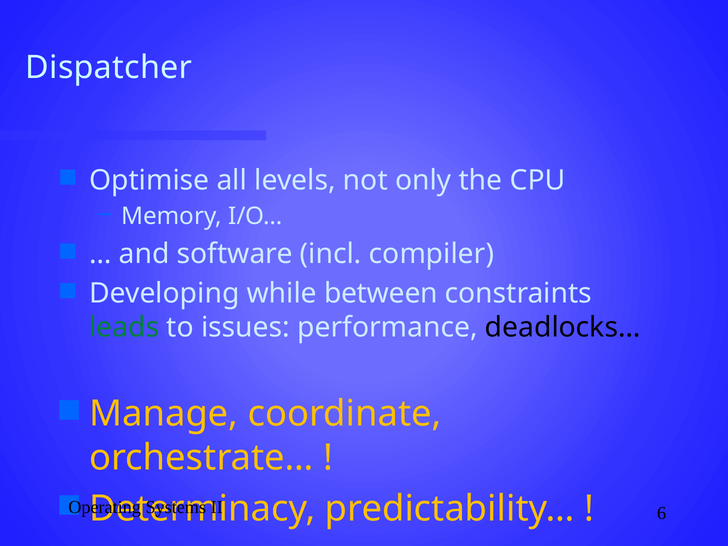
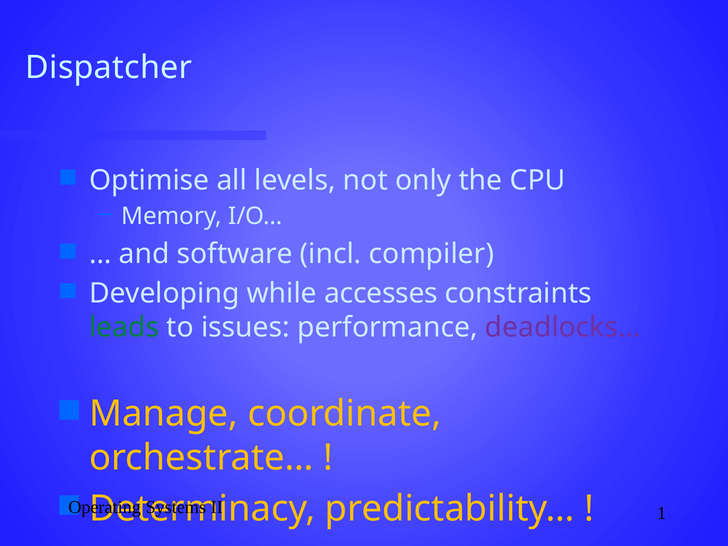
between: between -> accesses (381, 294)
deadlocks… colour: black -> purple (563, 328)
6: 6 -> 1 (662, 513)
